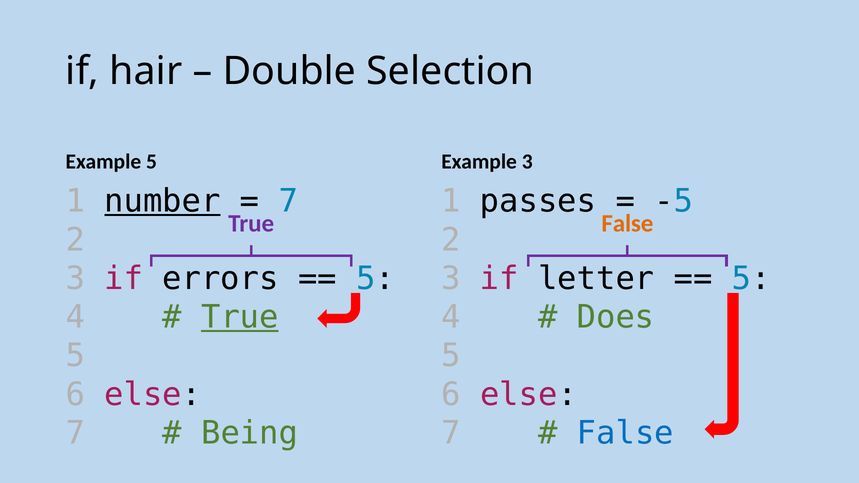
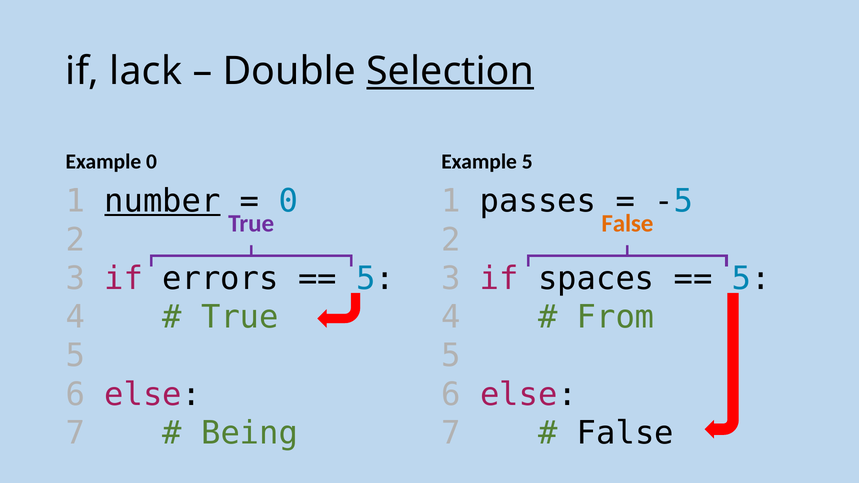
hair: hair -> lack (146, 71)
Selection underline: none -> present (450, 71)
Example 5: 5 -> 0 (152, 162)
Example 3: 3 -> 5 (527, 162)
7: 7 -> 0 (288, 201)
letter: letter -> spaces (596, 279)
True underline: present -> none (240, 317)
Does: Does -> From (616, 317)
False colour: blue -> black (625, 433)
